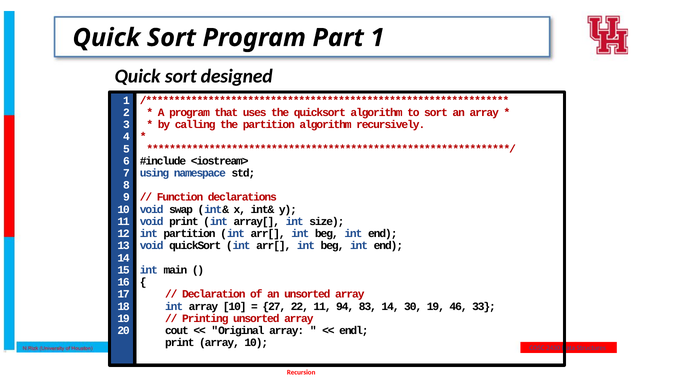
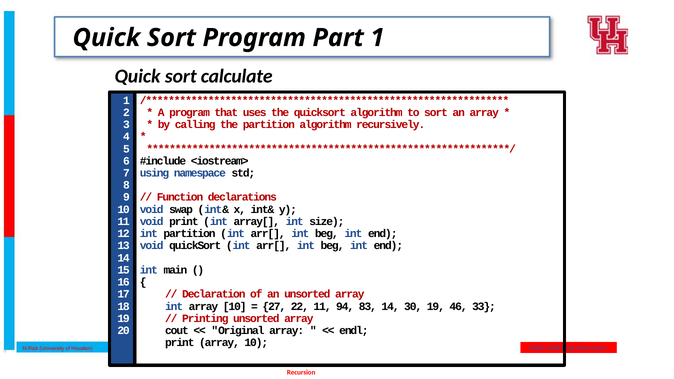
designed: designed -> calculate (237, 76)
